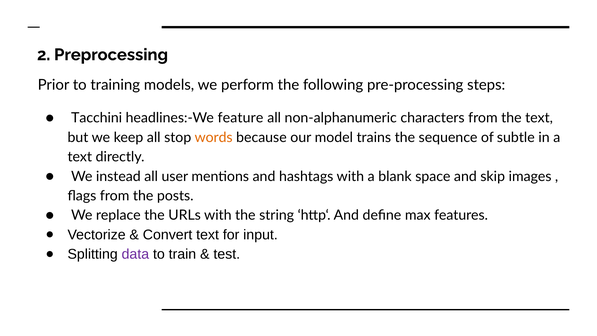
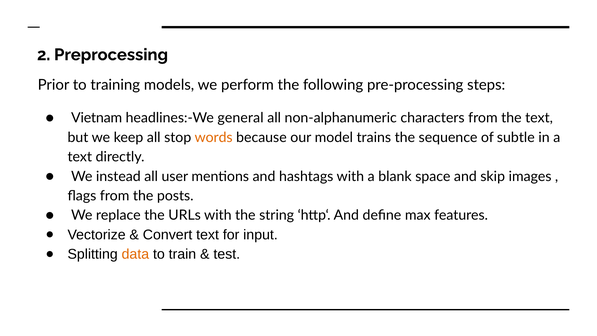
Tacchini: Tacchini -> Vietnam (97, 118)
feature: feature -> general (241, 118)
data colour: purple -> orange (135, 254)
